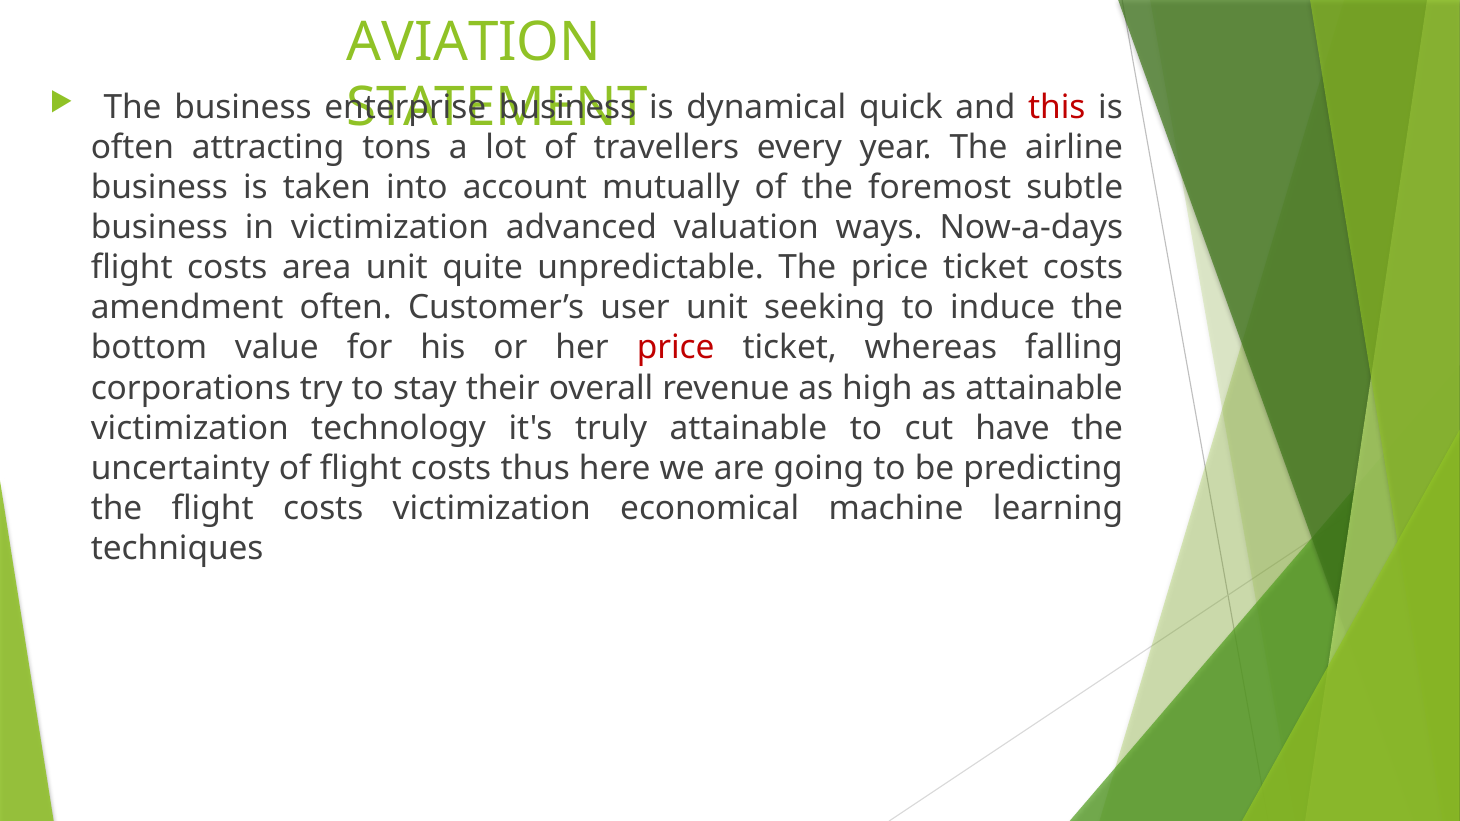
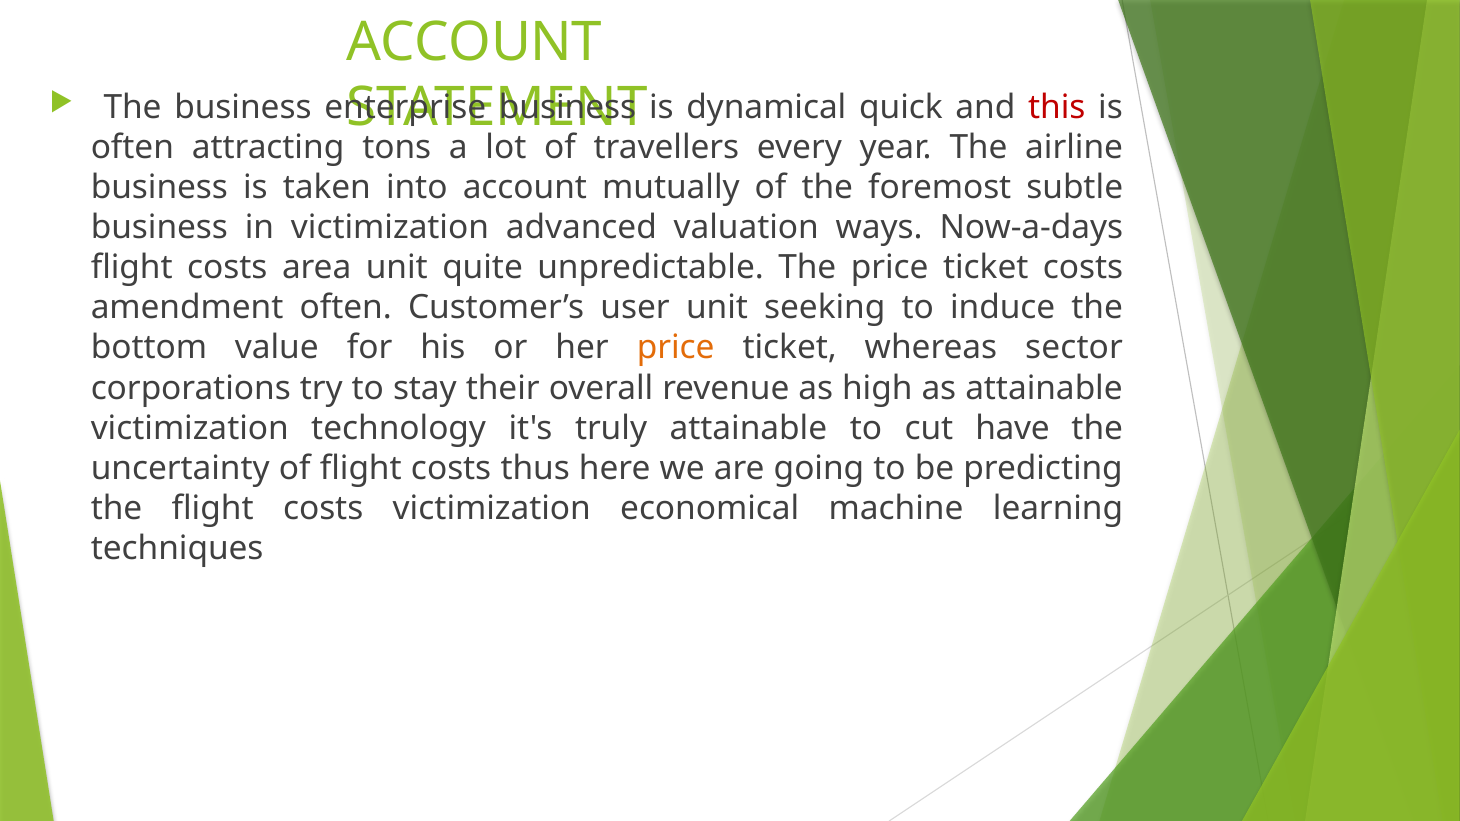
AVIATION: AVIATION -> ACCOUNT (474, 42)
price colour: red -> orange (676, 348)
falling: falling -> sector (1074, 348)
